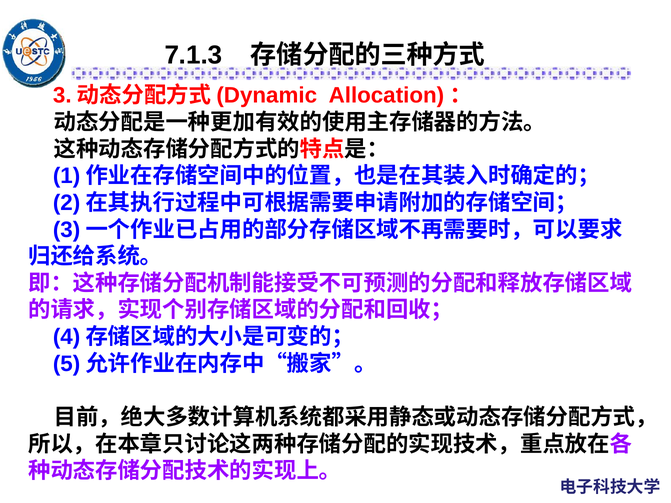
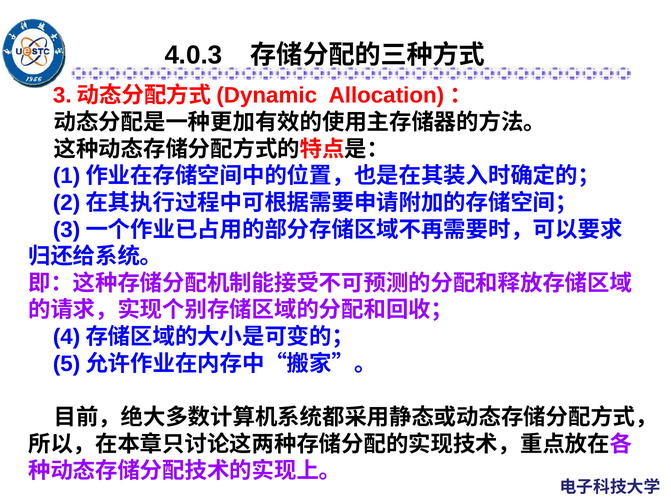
7.1.3: 7.1.3 -> 4.0.3 (193, 55)
